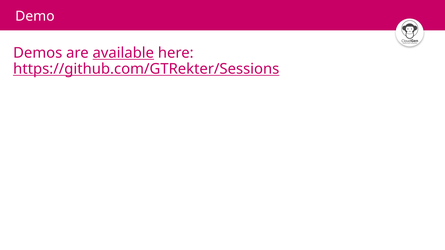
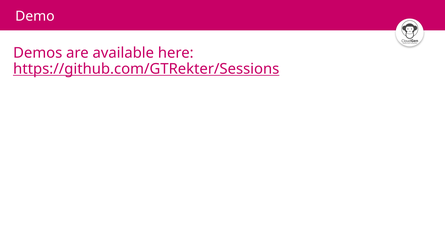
available underline: present -> none (123, 53)
